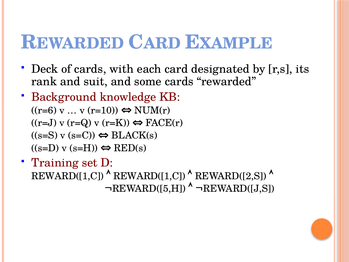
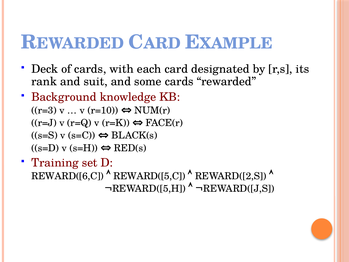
r=6: r=6 -> r=3 (44, 110)
REWARD([1,C: REWARD([1,C -> REWARD([6,C (68, 176)
REWARD([1,C: REWARD([1,C -> REWARD([5,C (149, 176)
